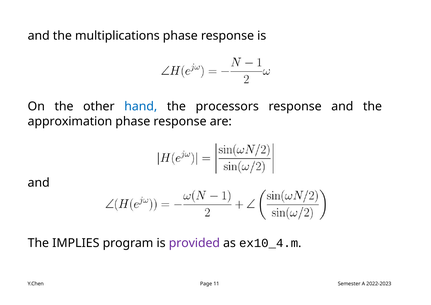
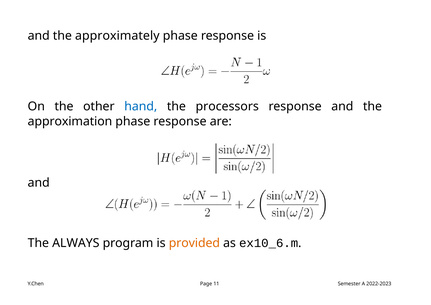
multiplications: multiplications -> approximately (117, 36)
IMPLIES: IMPLIES -> ALWAYS (76, 243)
provided colour: purple -> orange (194, 243)
ex10_4.m: ex10_4.m -> ex10_6.m (269, 243)
